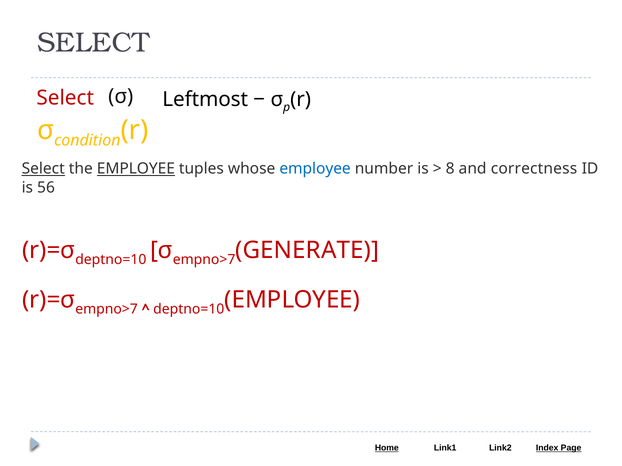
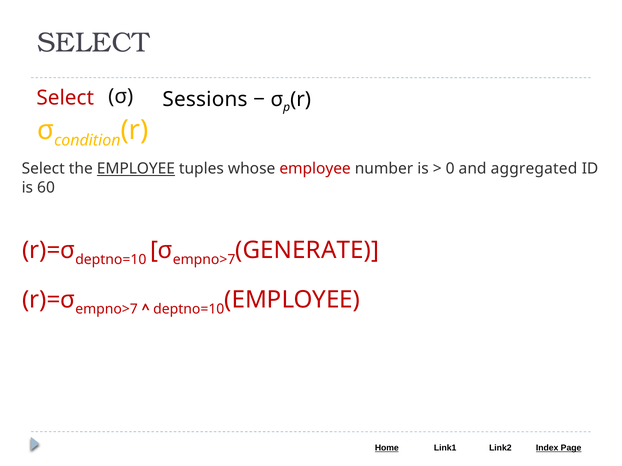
Leftmost: Leftmost -> Sessions (205, 100)
Select underline: present -> none (43, 169)
employee colour: blue -> red (315, 169)
8: 8 -> 0 (450, 169)
correctness: correctness -> aggregated (534, 169)
56: 56 -> 60 (46, 188)
